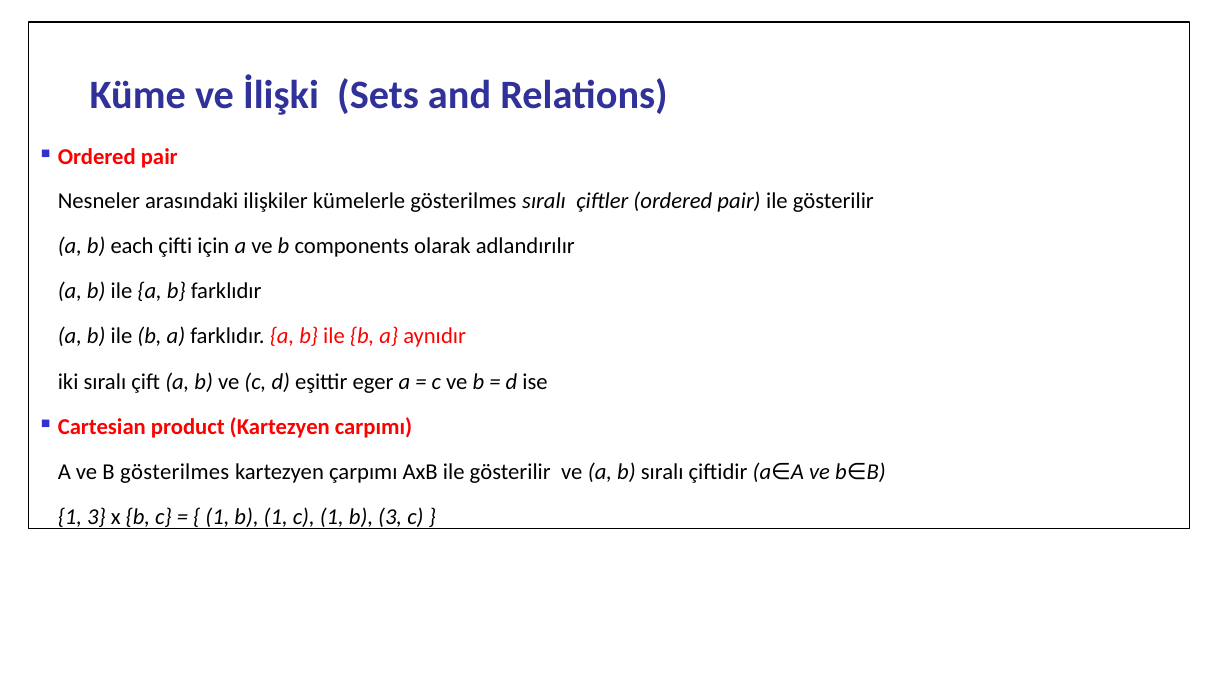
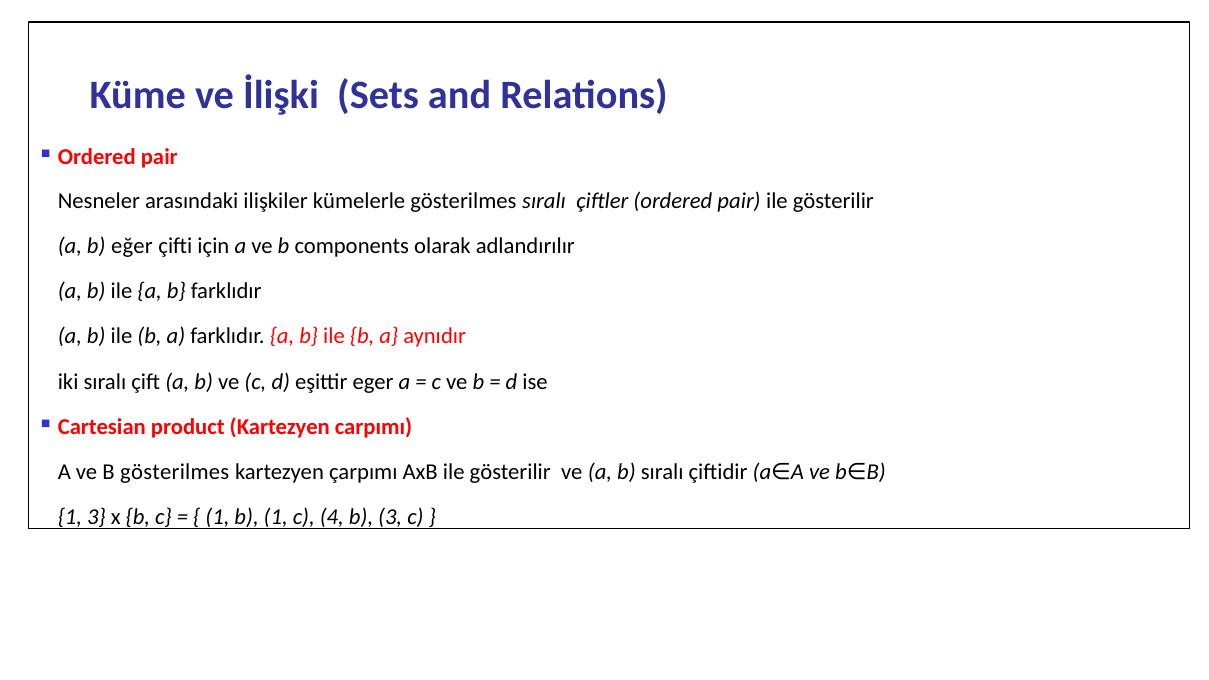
each: each -> eğer (132, 247)
c 1: 1 -> 4 (332, 517)
